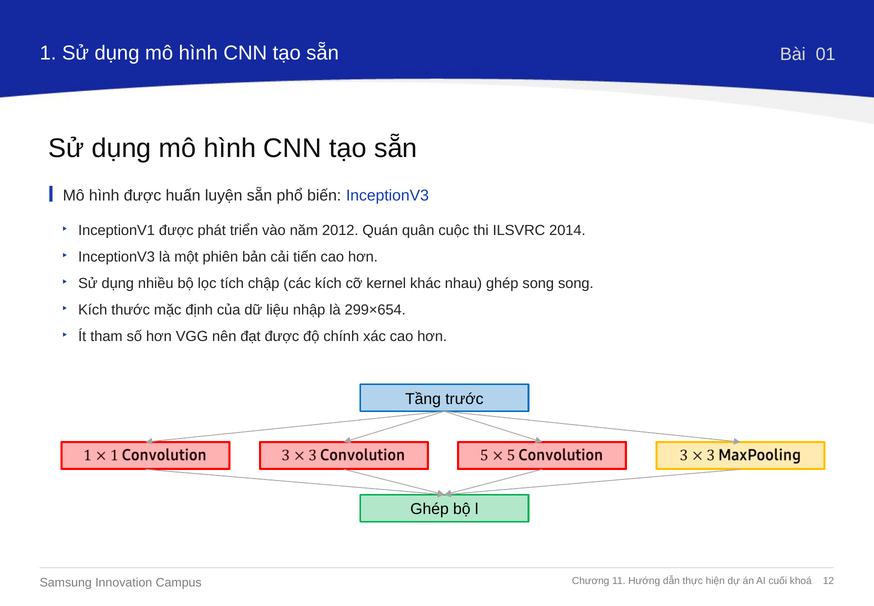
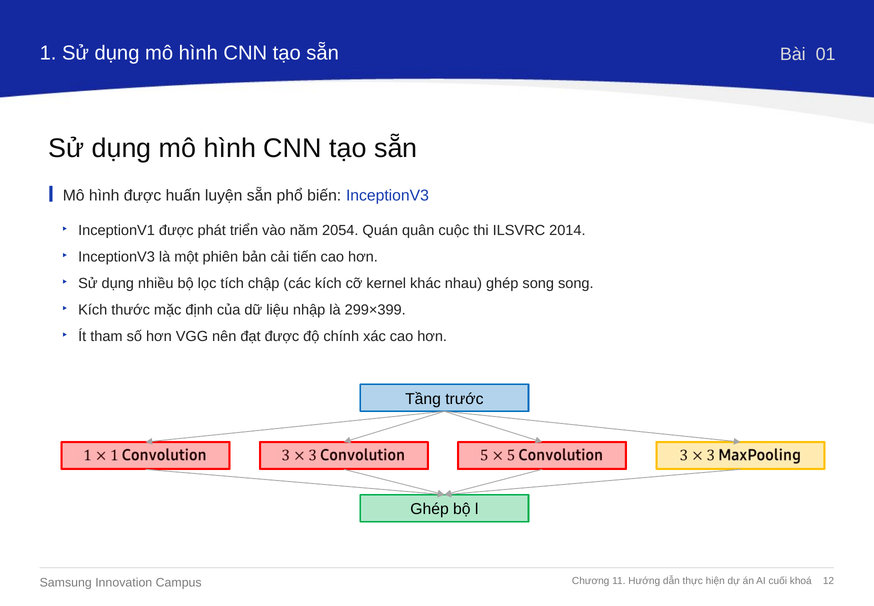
2012: 2012 -> 2054 (340, 230)
299×654: 299×654 -> 299×399 (375, 309)
